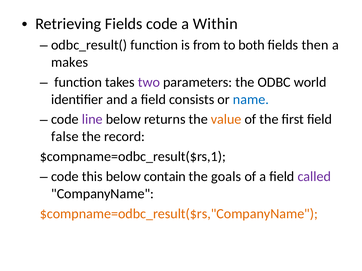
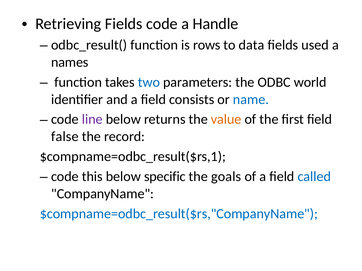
Within: Within -> Handle (216, 24)
from: from -> rows (207, 45)
both: both -> data (252, 45)
then: then -> used (315, 45)
makes: makes -> names (70, 62)
two colour: purple -> blue (149, 82)
contain: contain -> specific (165, 177)
called colour: purple -> blue (314, 177)
$compname=odbc_result($rs,"CompanyName colour: orange -> blue (179, 214)
